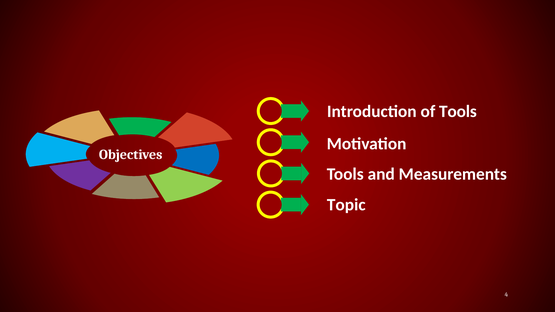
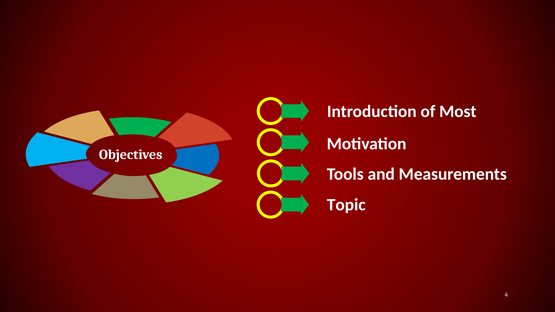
of Tools: Tools -> Most (458, 112)
